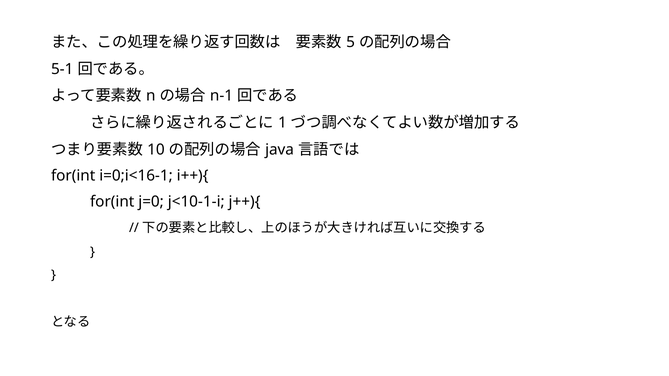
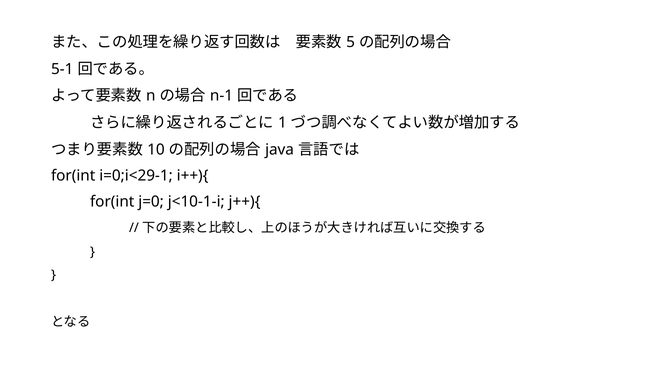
i=0;i<16-1: i=0;i<16-1 -> i=0;i<29-1 (136, 176)
